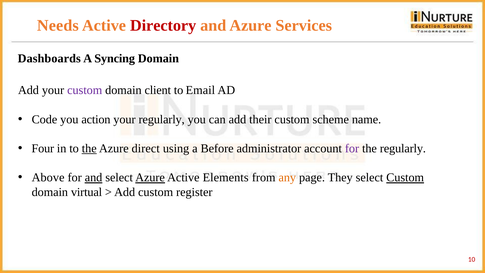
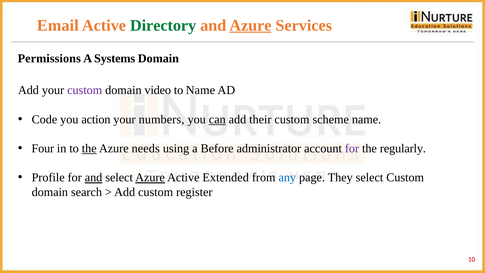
Needs: Needs -> Email (58, 25)
Directory colour: red -> green (163, 25)
Azure underline: none -> present (250, 25)
Dashboards: Dashboards -> Permissions (49, 58)
Syncing: Syncing -> Systems (115, 58)
client: client -> video (158, 90)
to Email: Email -> Name (200, 90)
your regularly: regularly -> numbers (162, 119)
can underline: none -> present (217, 119)
direct: direct -> needs (146, 148)
Above: Above -> Profile (48, 177)
Elements: Elements -> Extended (226, 177)
any colour: orange -> blue (287, 177)
Custom underline: present -> none (405, 177)
virtual: virtual -> search (86, 192)
